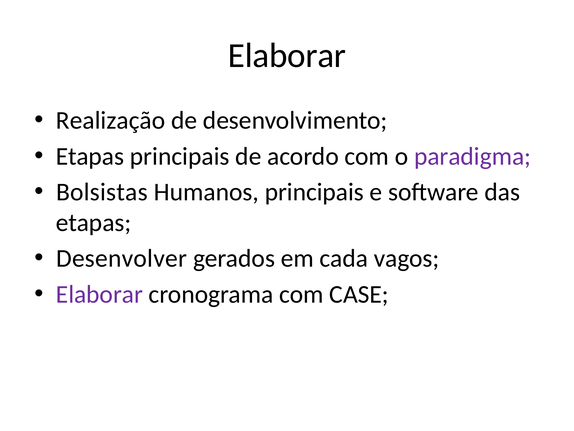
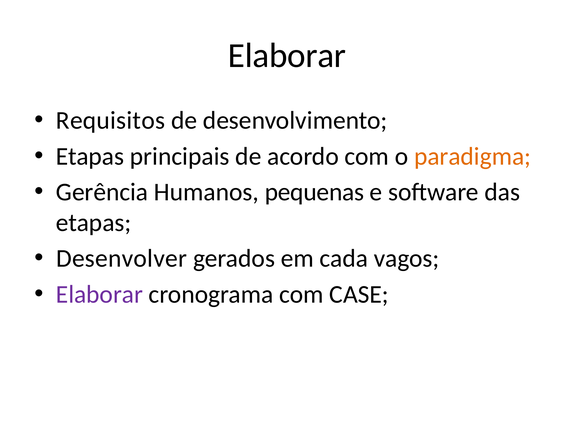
Realização: Realização -> Requisitos (111, 120)
paradigma colour: purple -> orange (473, 156)
Bolsistas: Bolsistas -> Gerência (102, 192)
Humanos principais: principais -> pequenas (314, 192)
